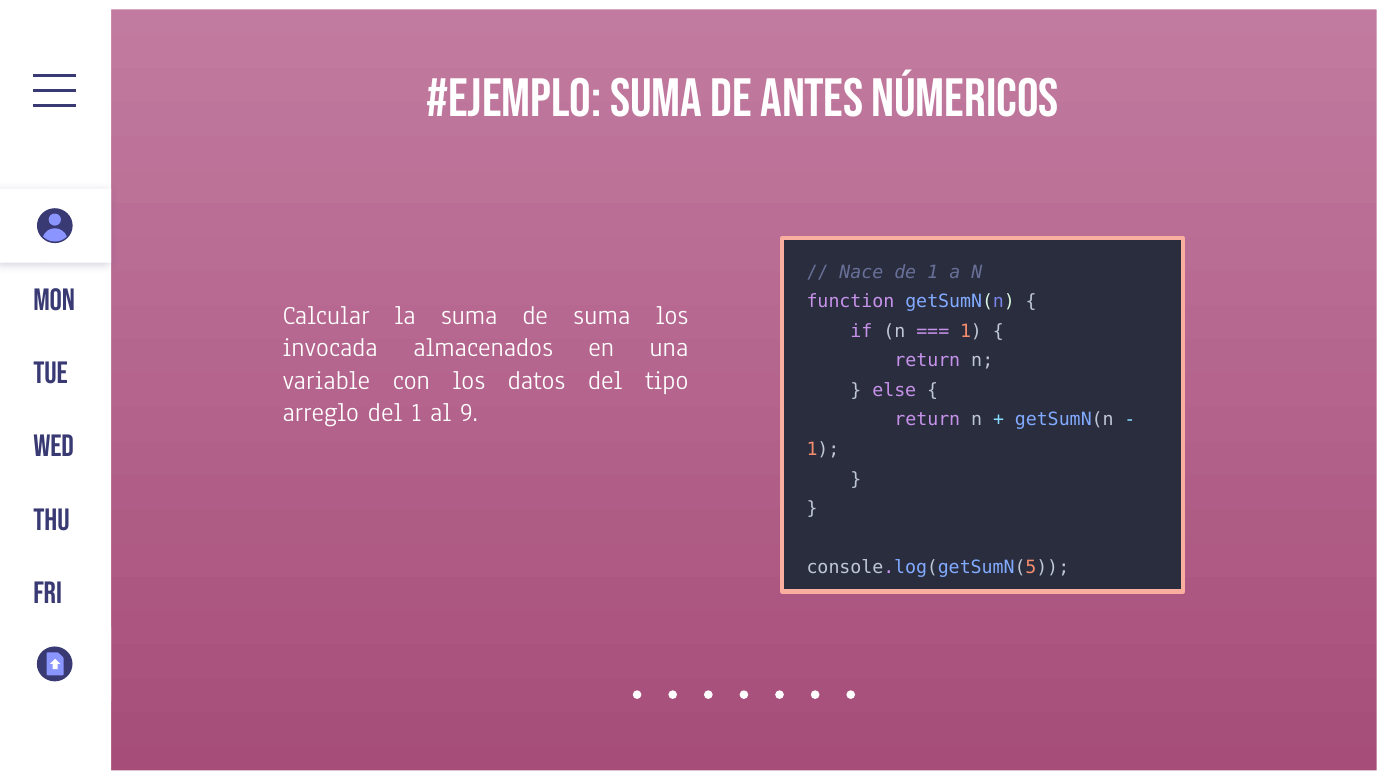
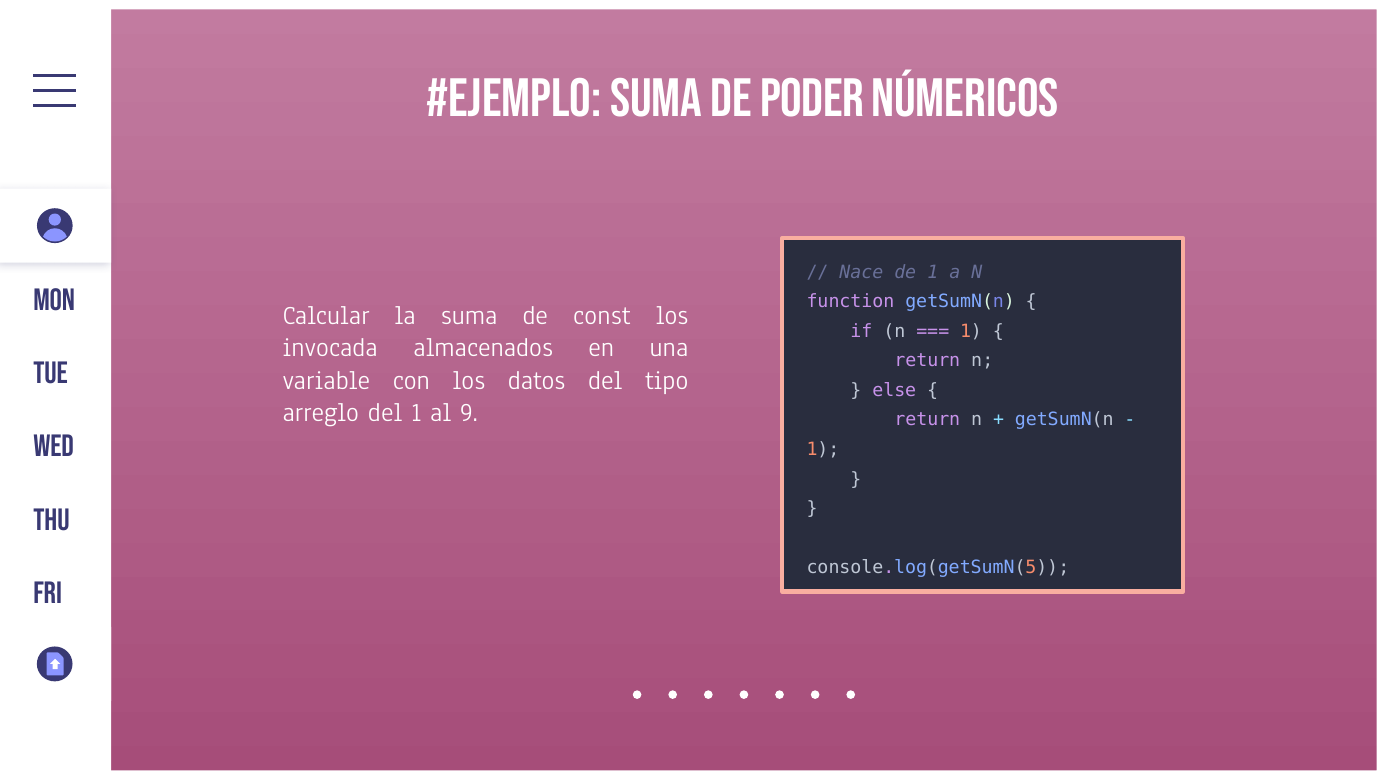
ANTES: ANTES -> PODER (812, 99)
de suma: suma -> const (602, 316)
